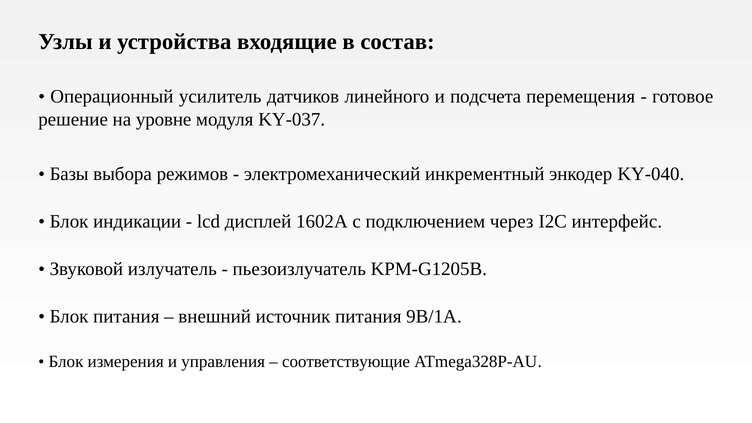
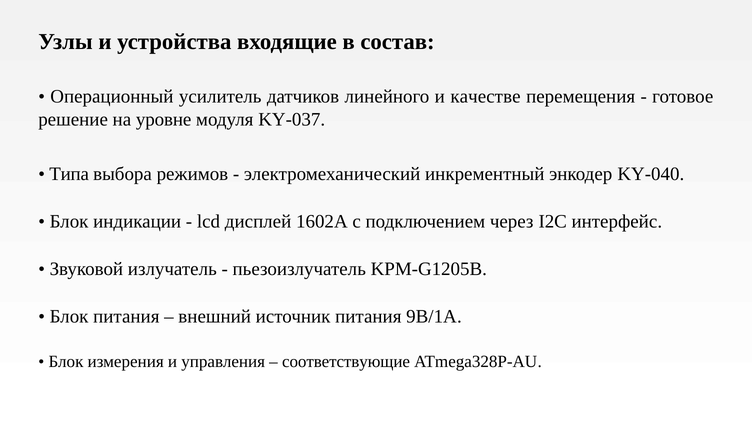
подсчета: подсчета -> качестве (485, 97)
Базы: Базы -> Типа (69, 174)
